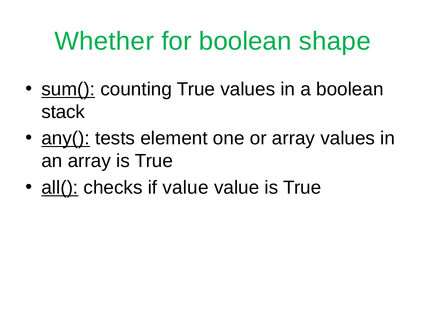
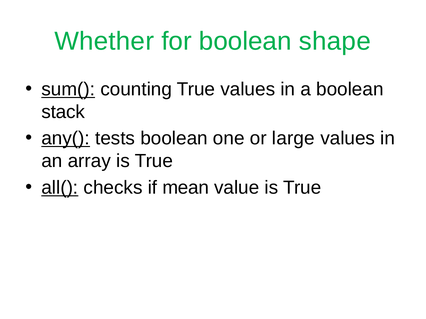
tests element: element -> boolean (174, 139)
or array: array -> large (293, 139)
if value: value -> mean (186, 188)
